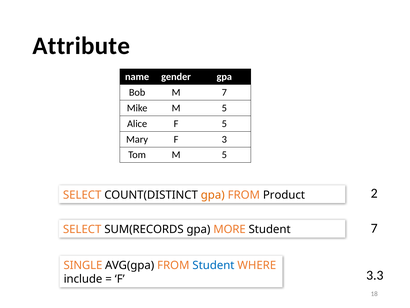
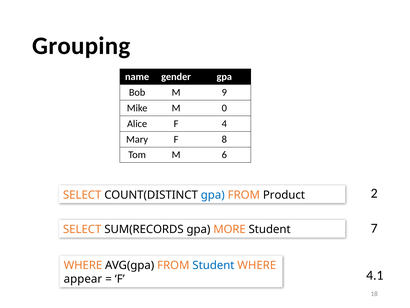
Attribute: Attribute -> Grouping (81, 46)
M 7: 7 -> 9 (224, 92)
Mike M 5: 5 -> 0 (224, 108)
F 5: 5 -> 4 (224, 123)
3: 3 -> 8 (224, 139)
Tom M 5: 5 -> 6 (224, 155)
gpa colour: orange -> blue (213, 195)
SINGLE: SINGLE -> WHERE (83, 265)
3.3: 3.3 -> 4.1 (375, 275)
include: include -> appear (83, 279)
